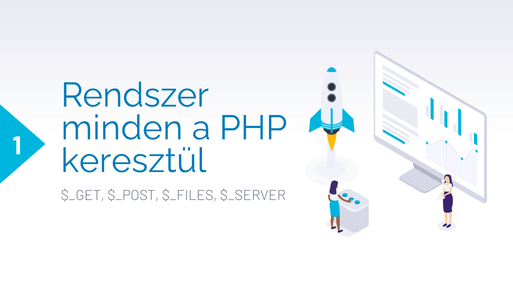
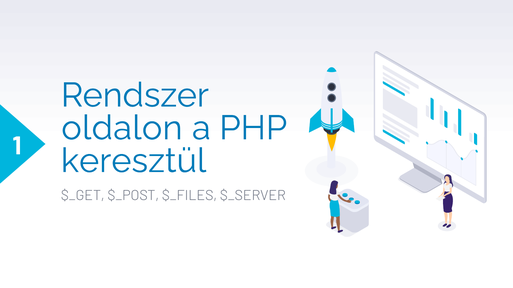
minden: minden -> oldalon (122, 128)
